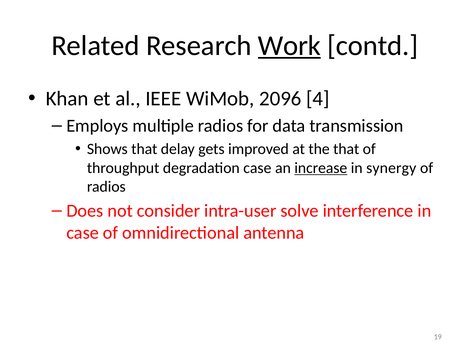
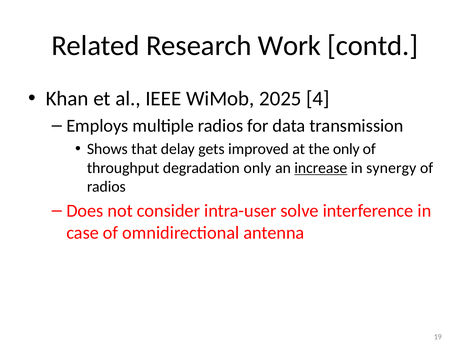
Work underline: present -> none (289, 45)
2096: 2096 -> 2025 (280, 99)
the that: that -> only (346, 149)
degradation case: case -> only (257, 168)
